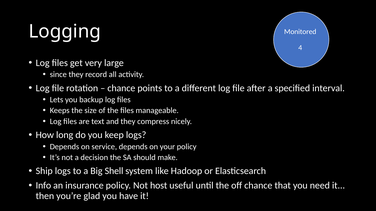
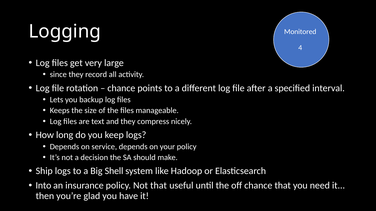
Info: Info -> Into (43, 186)
Not host: host -> that (159, 186)
